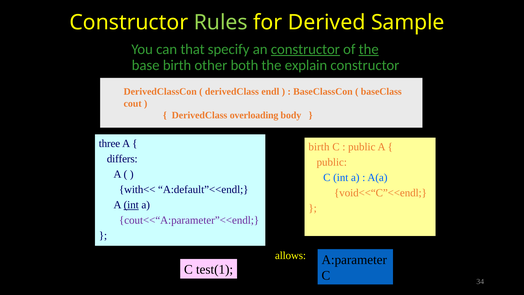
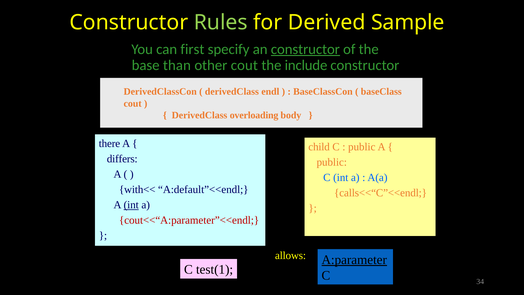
that: that -> first (192, 49)
the underline: present -> none (369, 49)
base birth: birth -> than (177, 65)
other both: both -> cout (244, 65)
explain: explain -> include (306, 65)
three: three -> there (109, 144)
birth: birth -> child (319, 147)
void<<“C”<<endl: void<<“C”<<endl -> calls<<“C”<<endl (381, 193)
cout<<“A:parameter”<<endl colour: purple -> red (189, 220)
A:parameter underline: none -> present (354, 260)
